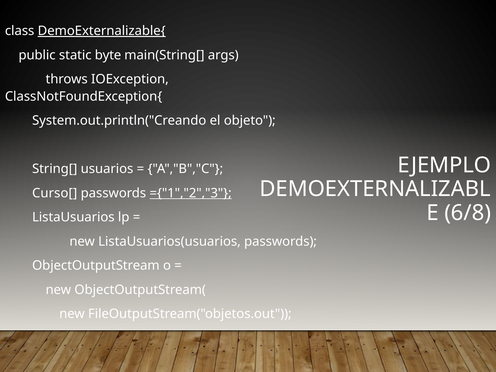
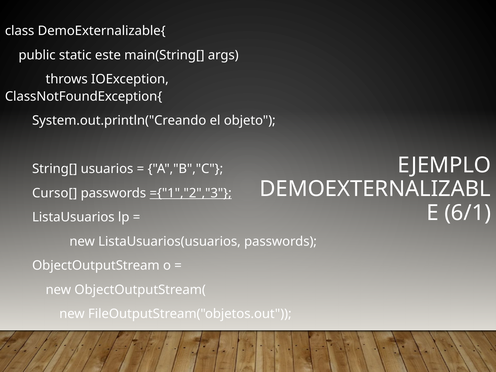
DemoExternalizable{ underline: present -> none (102, 31)
byte: byte -> este (108, 55)
6/8: 6/8 -> 6/1 (468, 213)
